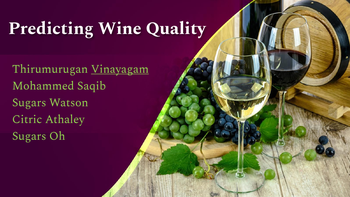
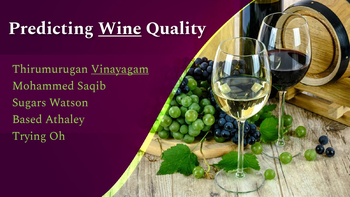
Wine underline: none -> present (120, 28)
Citric: Citric -> Based (27, 119)
Sugars: Sugars -> Trying (29, 136)
